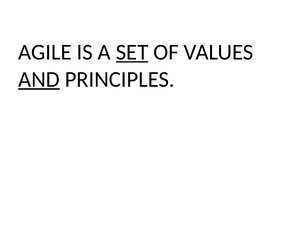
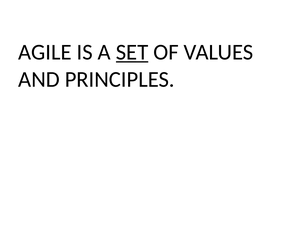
AND underline: present -> none (39, 79)
